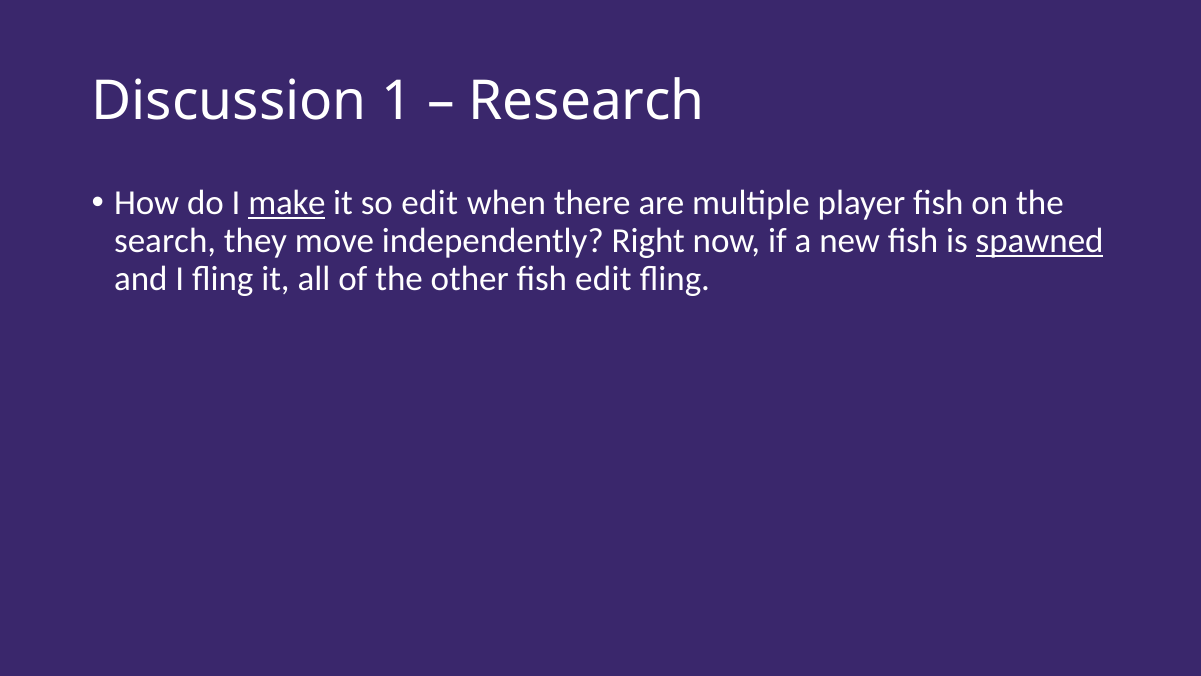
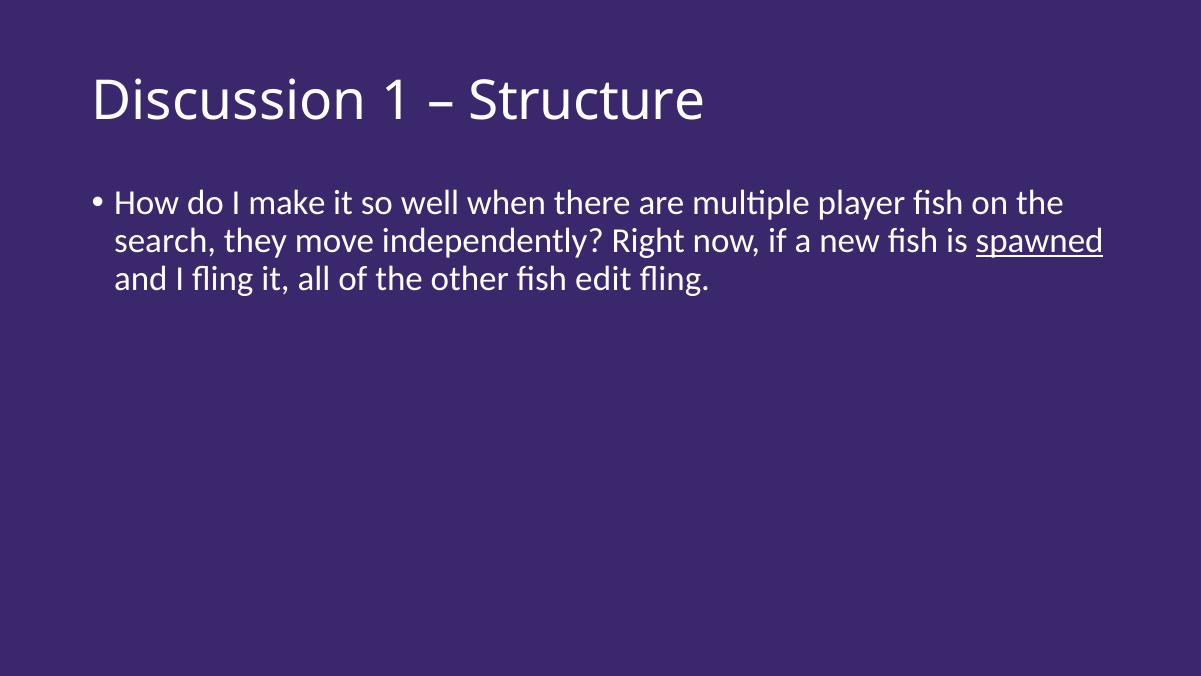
Research: Research -> Structure (587, 101)
make underline: present -> none (287, 203)
so edit: edit -> well (430, 203)
